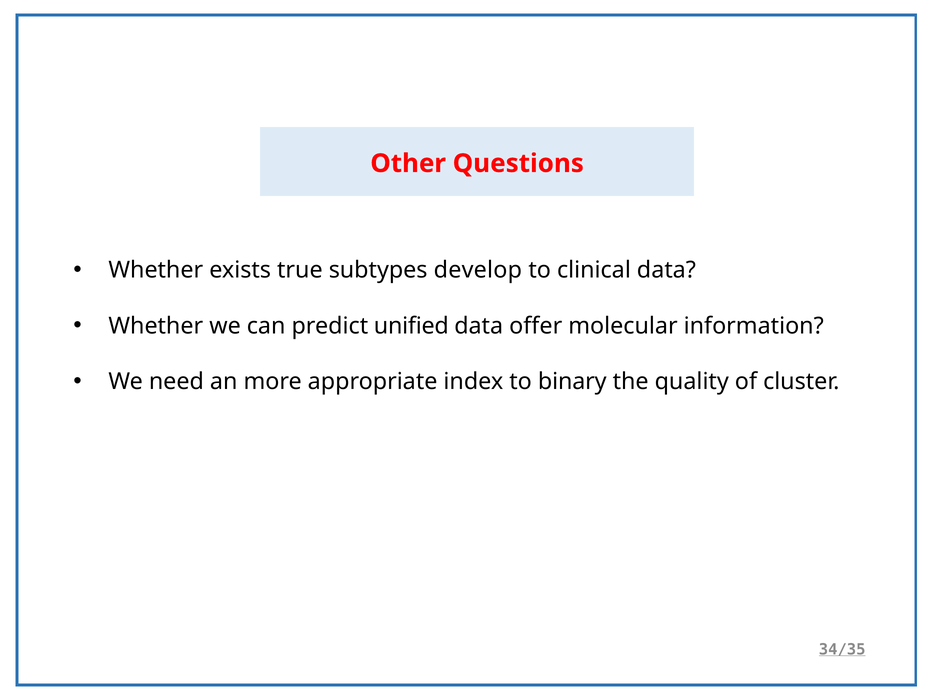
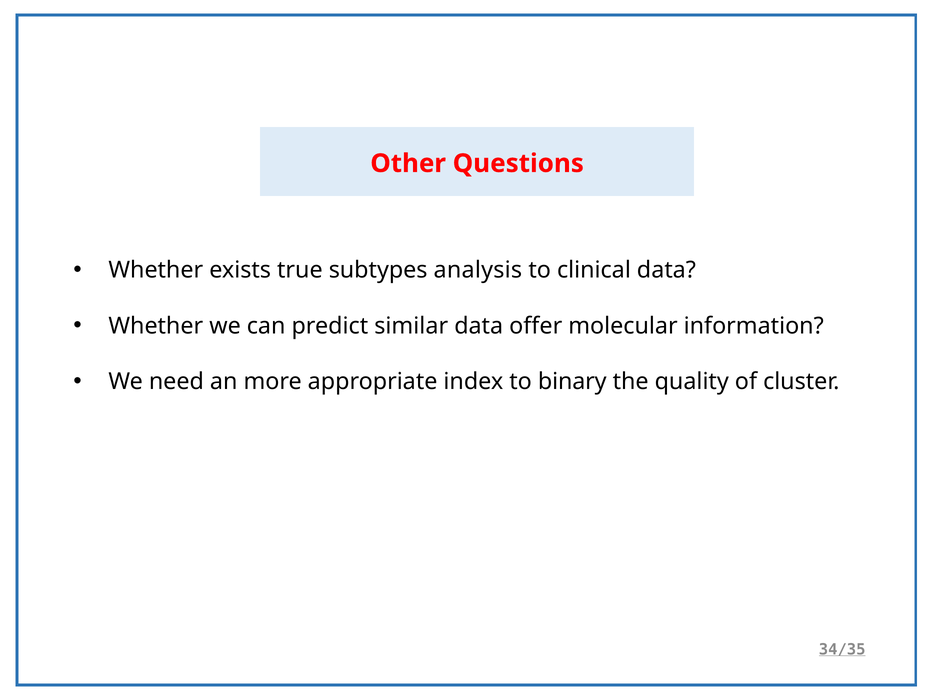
develop: develop -> analysis (478, 270)
unified: unified -> similar (411, 326)
